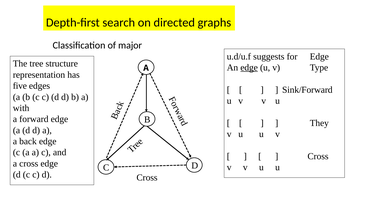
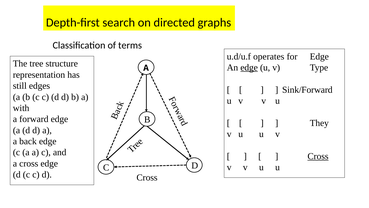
major: major -> terms (130, 45)
suggests: suggests -> operates (269, 56)
five: five -> still (20, 86)
Cross underline: none -> present (318, 156)
